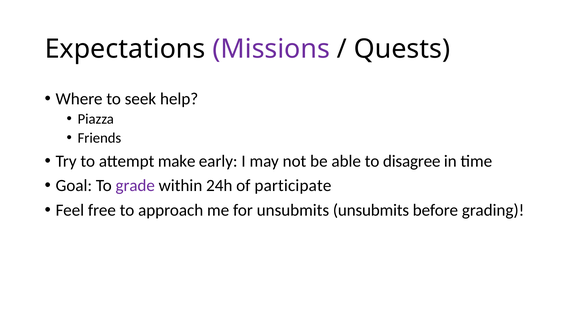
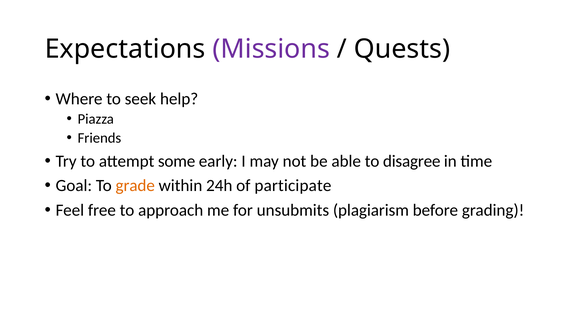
make: make -> some (177, 161)
grade colour: purple -> orange (135, 186)
unsubmits unsubmits: unsubmits -> plagiarism (371, 211)
